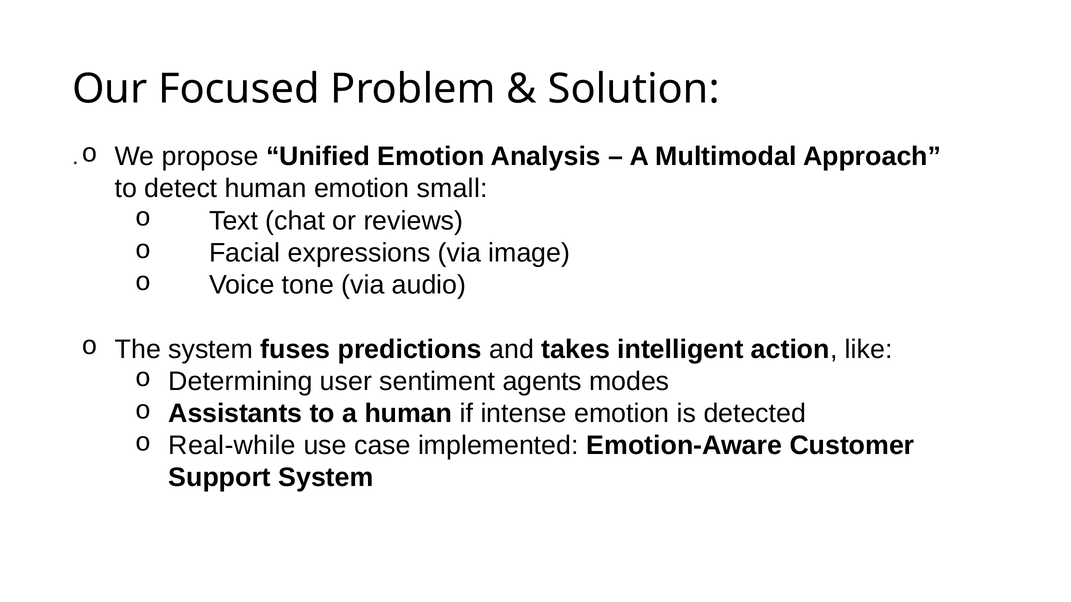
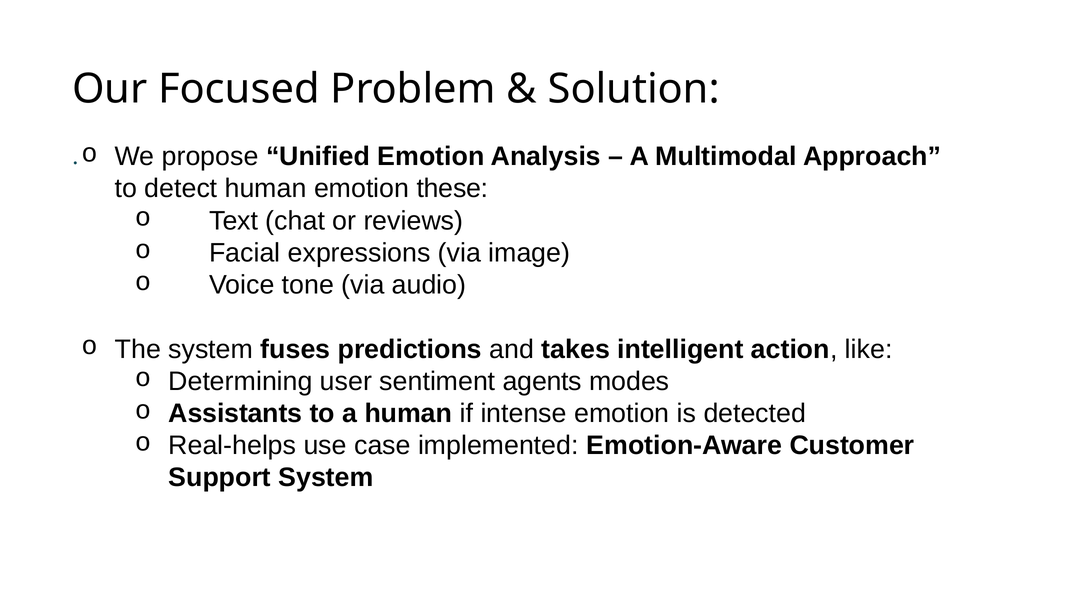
small: small -> these (452, 189)
Real-while: Real-while -> Real-helps (232, 446)
